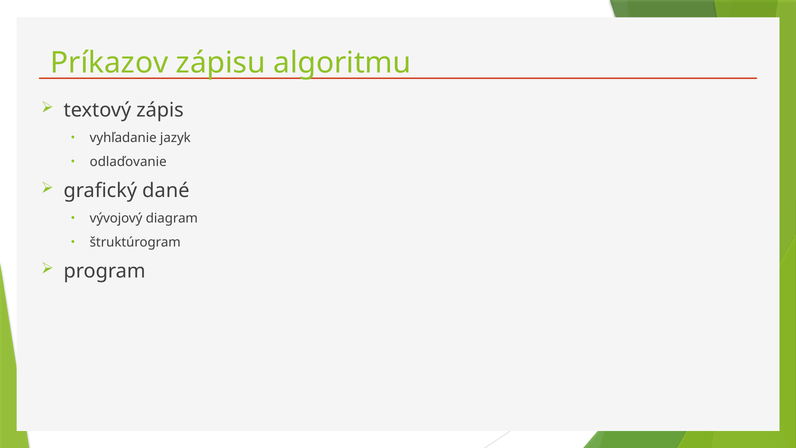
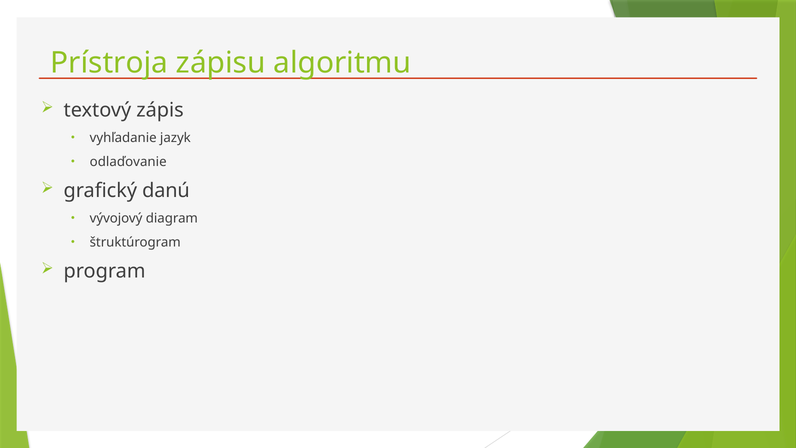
Príkazov: Príkazov -> Prístroja (109, 63)
dané: dané -> danú (166, 191)
